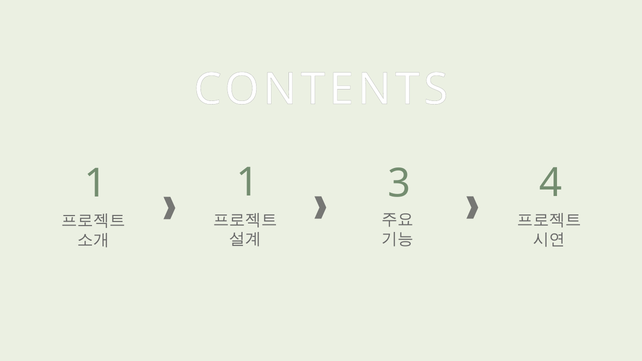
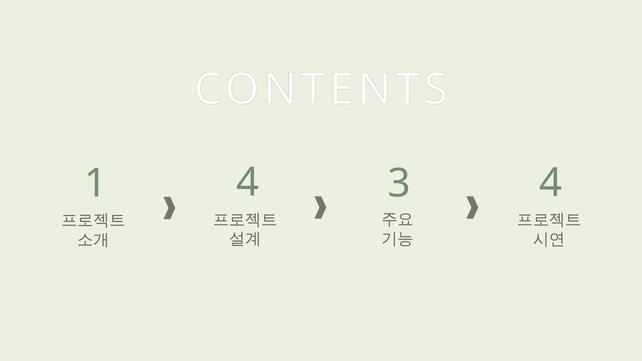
1 1: 1 -> 4 (248, 183)
